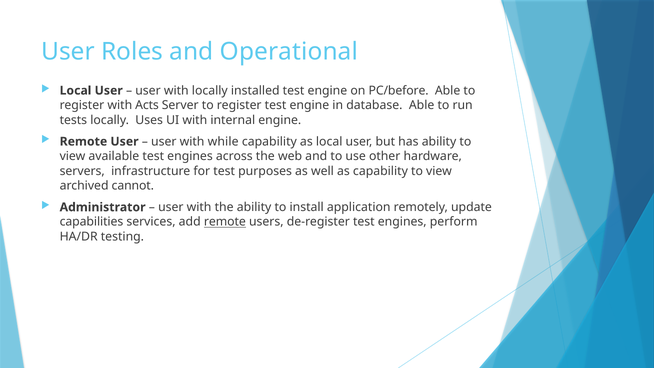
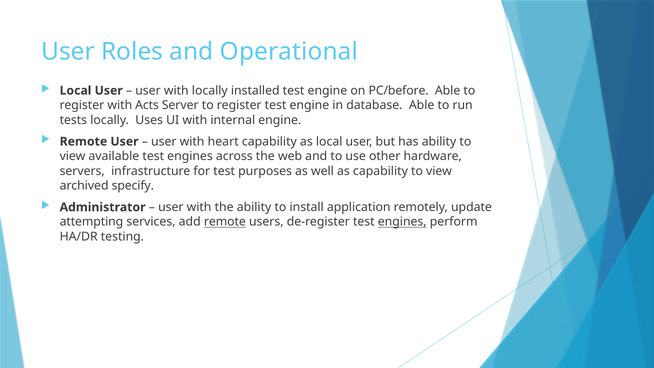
while: while -> heart (223, 141)
cannot: cannot -> specify (133, 186)
capabilities: capabilities -> attempting (91, 222)
engines underline: none -> present (402, 222)
